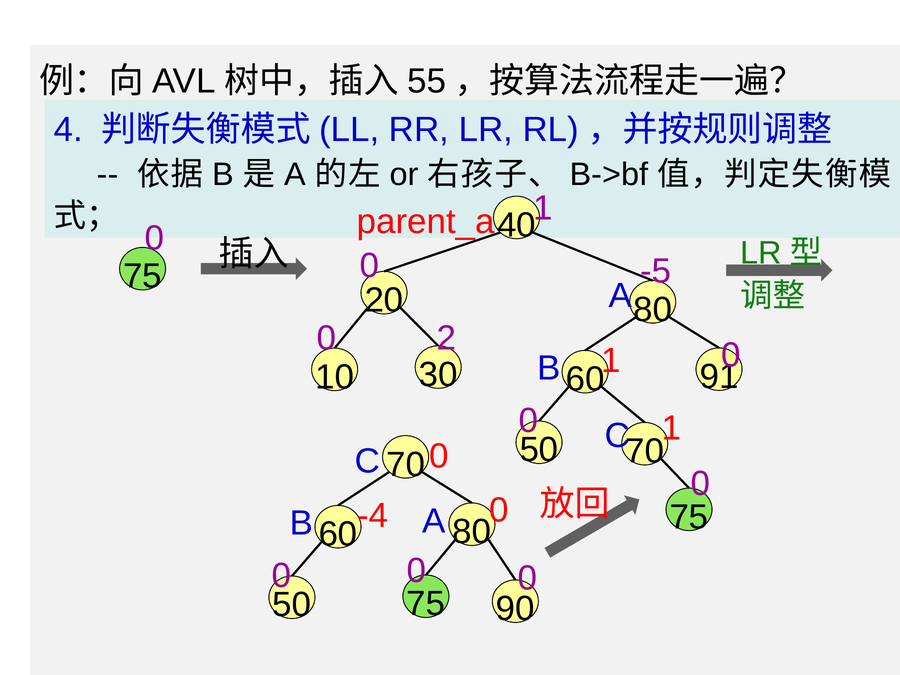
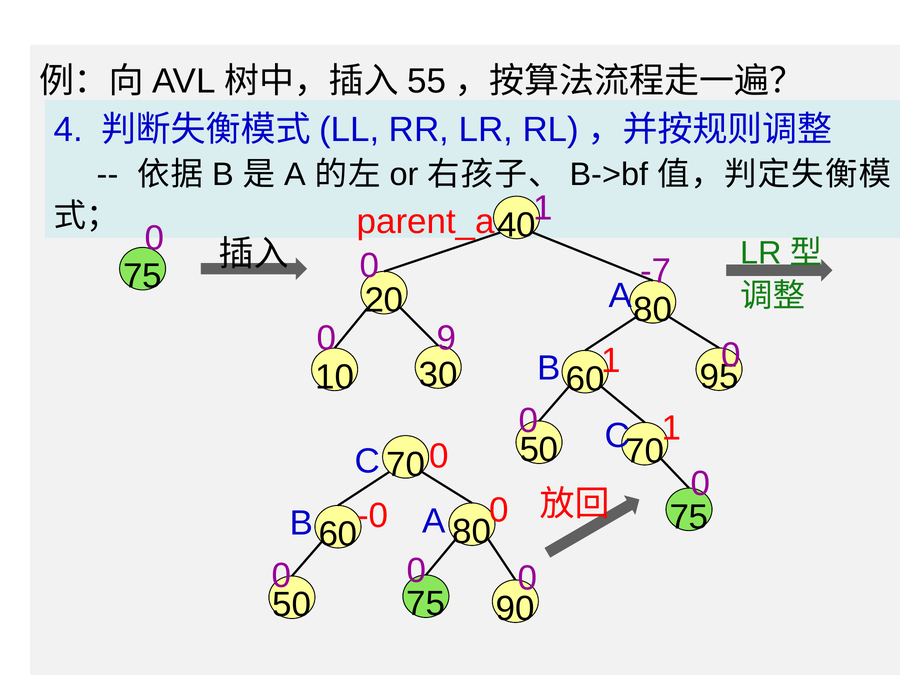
-5: -5 -> -7 (656, 271)
2: 2 -> 9 (446, 338)
91: 91 -> 95 (719, 377)
-4: -4 -> -0 (373, 516)
